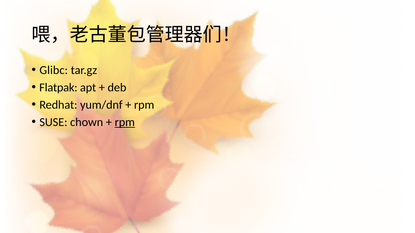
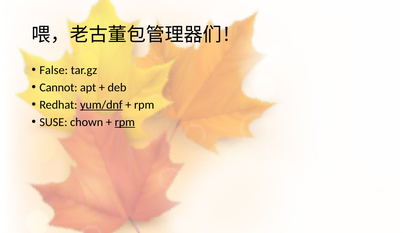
Glibc: Glibc -> False (54, 70)
Flatpak: Flatpak -> Cannot (58, 88)
yum/dnf underline: none -> present (101, 105)
